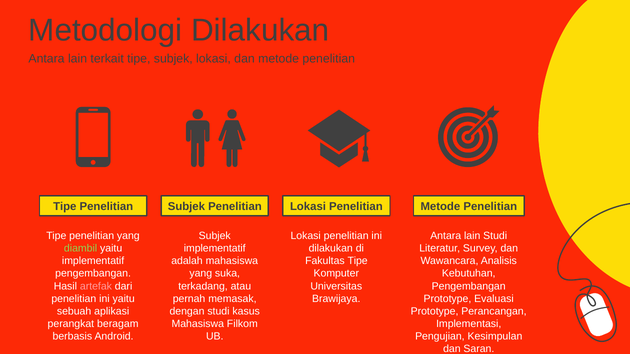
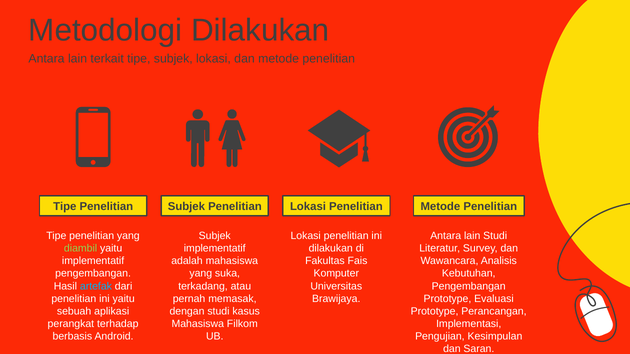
Fakultas Tipe: Tipe -> Fais (358, 261)
artefak colour: pink -> light blue (96, 286)
beragam: beragam -> terhadap (118, 324)
